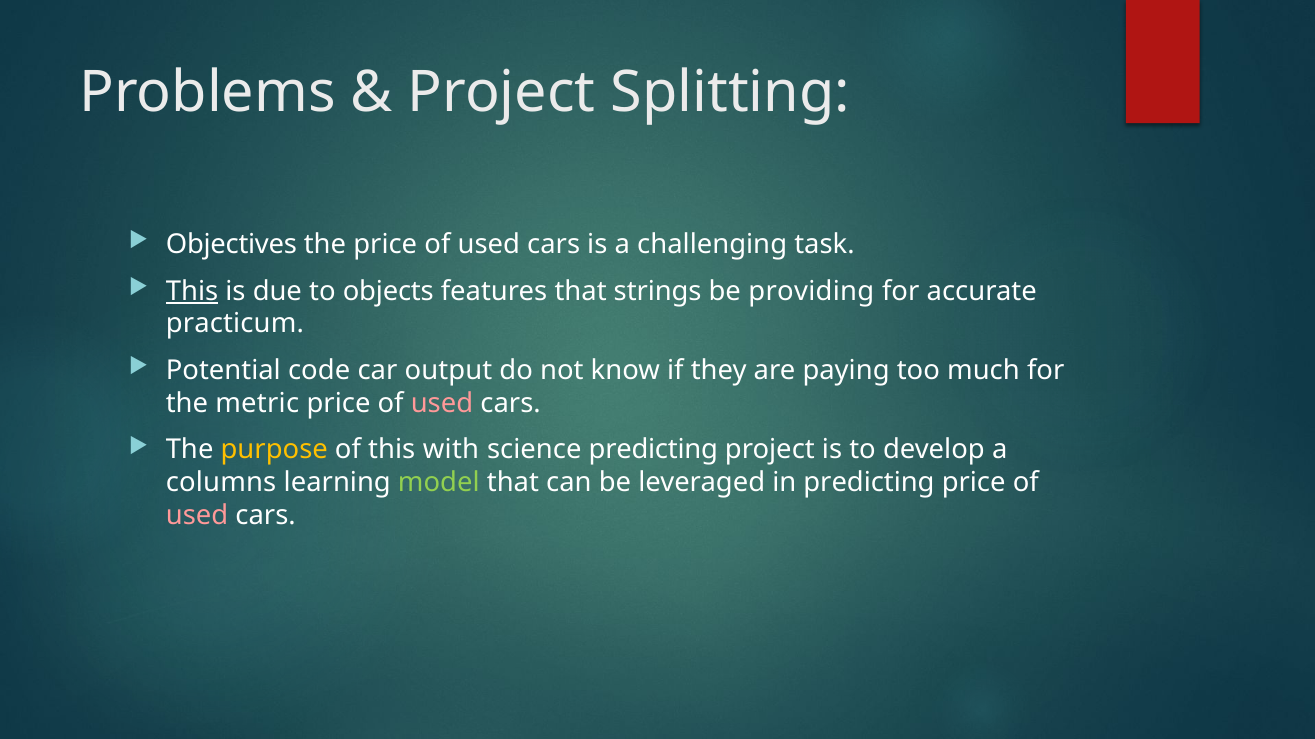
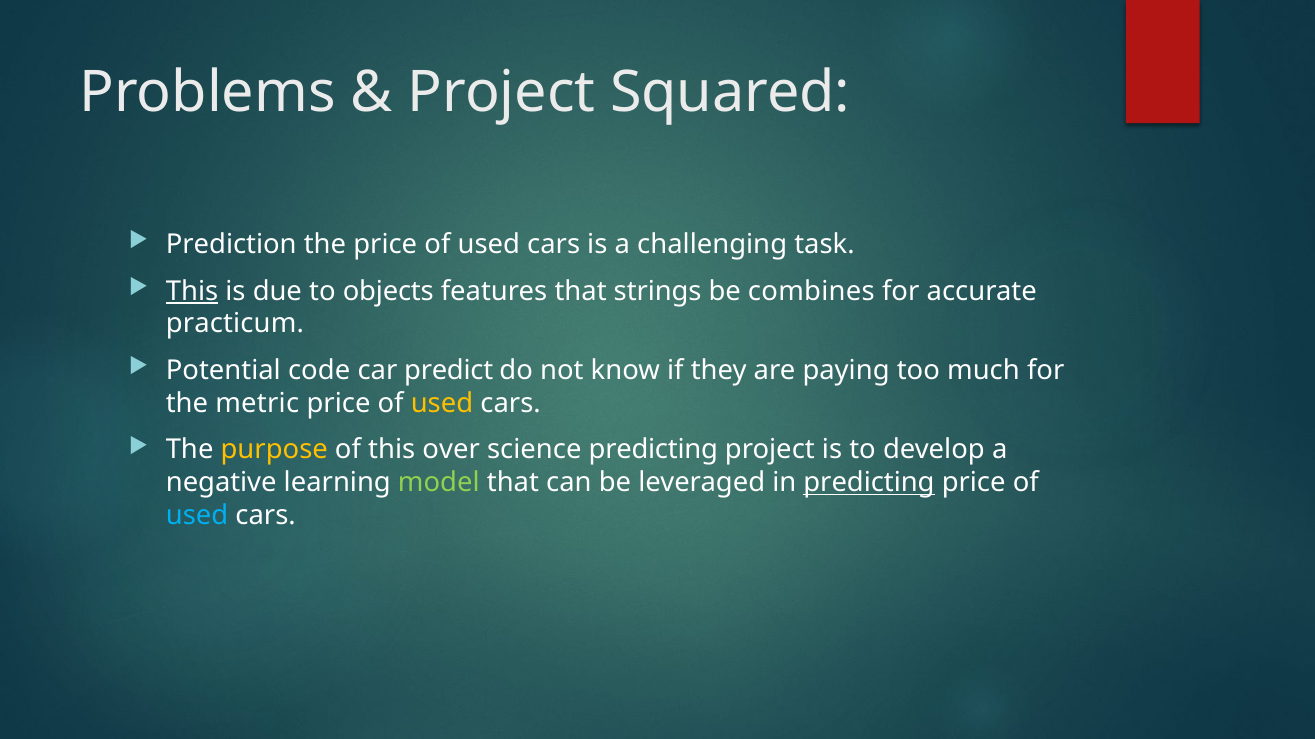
Splitting: Splitting -> Squared (730, 92)
Objectives: Objectives -> Prediction (231, 245)
providing: providing -> combines (811, 291)
output: output -> predict (449, 371)
used colour: pink -> yellow (442, 404)
with: with -> over (451, 450)
columns: columns -> negative (221, 483)
predicting underline: none -> present (869, 483)
used colour: pink -> light blue (197, 516)
